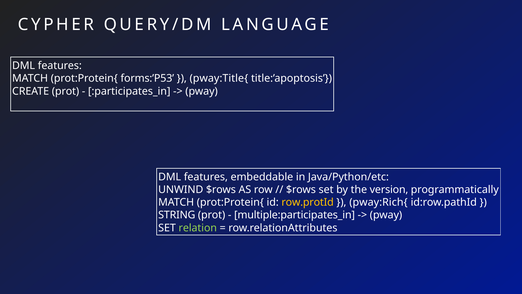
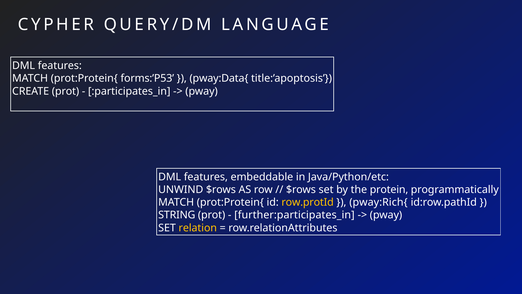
pway:Title{: pway:Title{ -> pway:Data{ (219, 78)
version: version -> protein (389, 189)
multiple:participates_in: multiple:participates_in -> further:participates_in (294, 215)
relation colour: light green -> yellow (198, 228)
